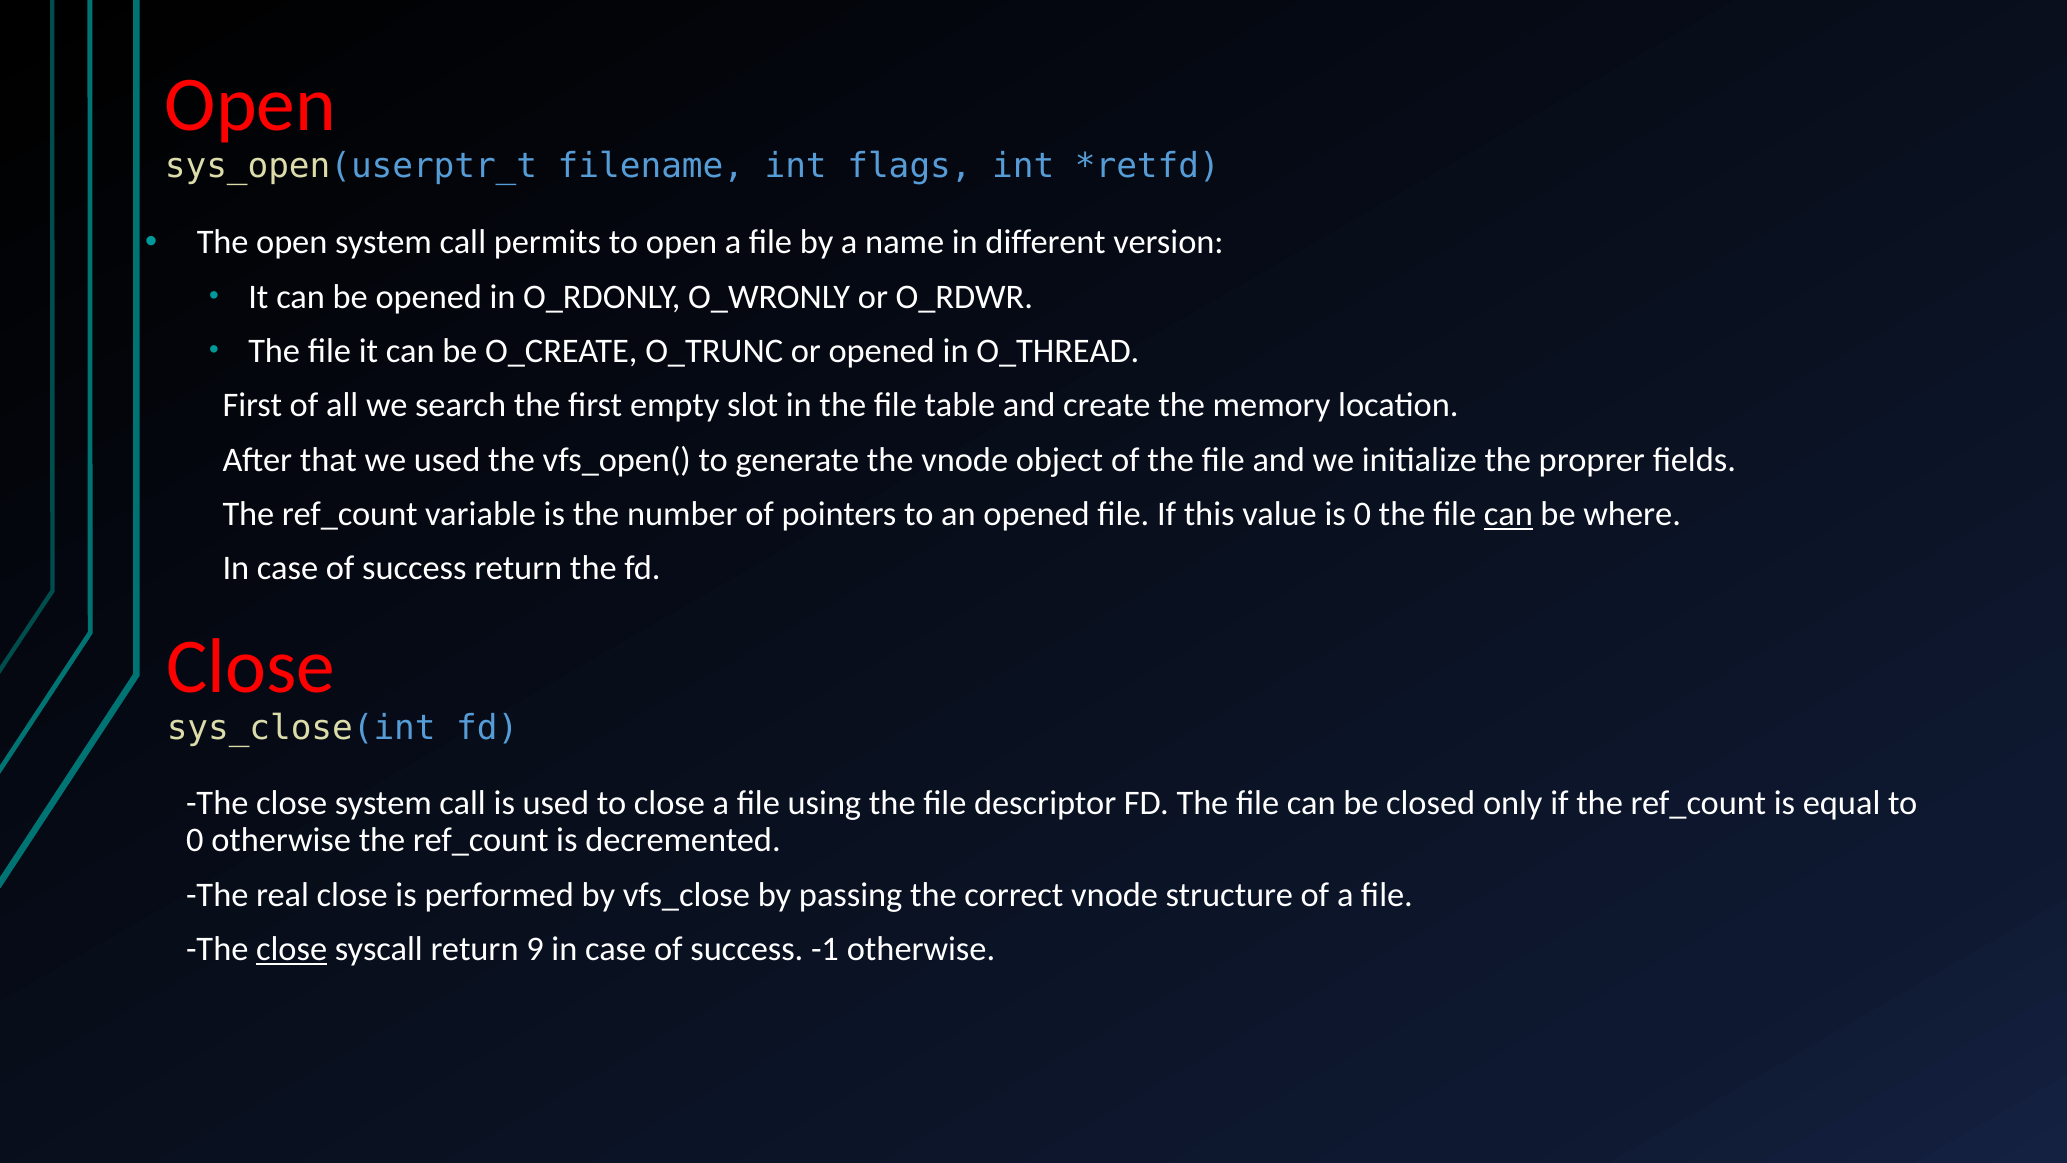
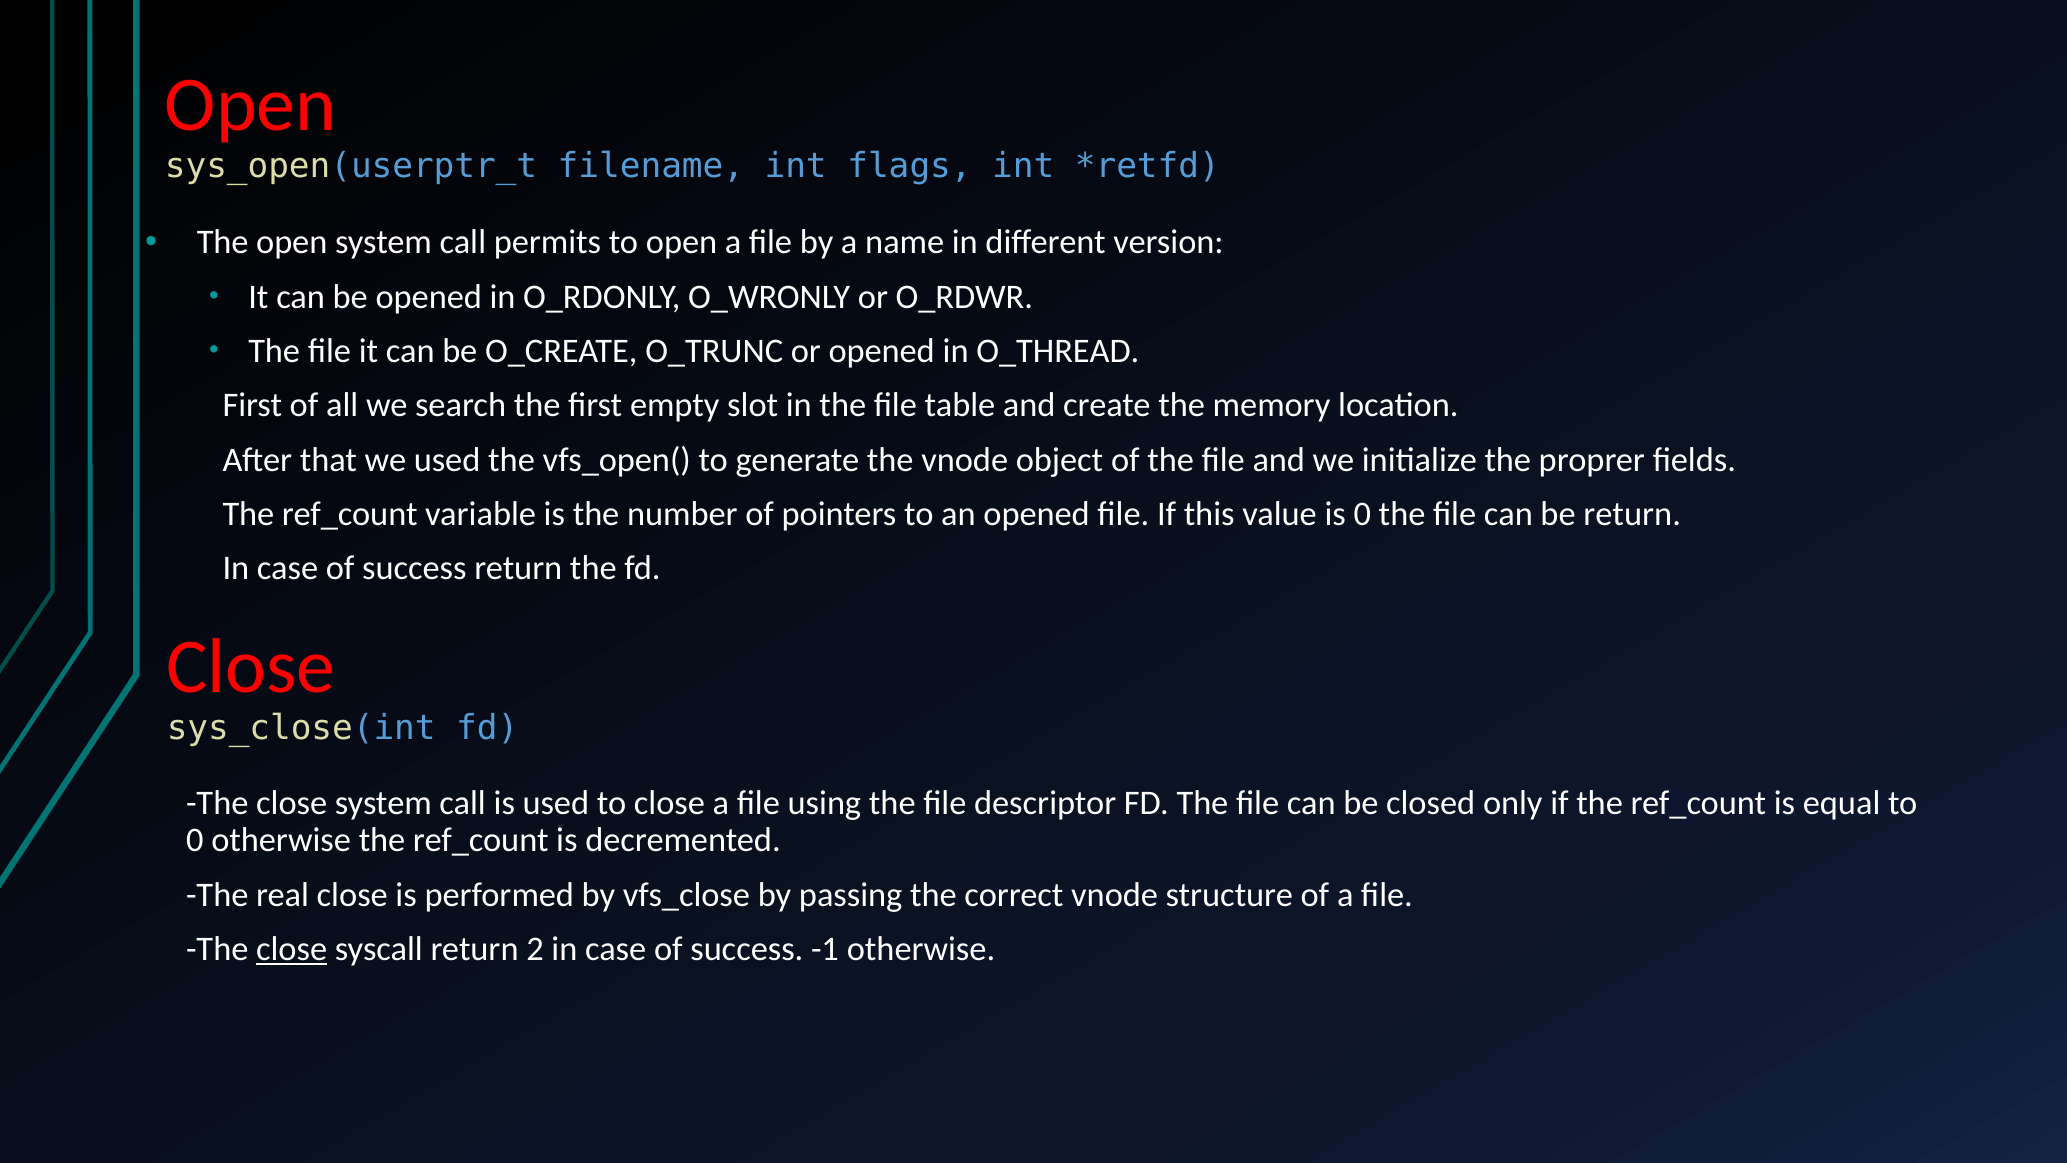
can underline: present -> none (1508, 514)
be where: where -> return (1632, 514)
9: 9 -> 2 (535, 949)
